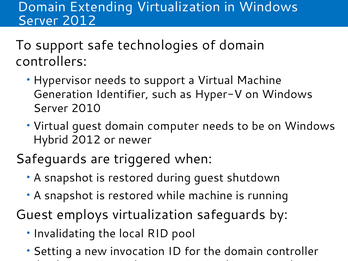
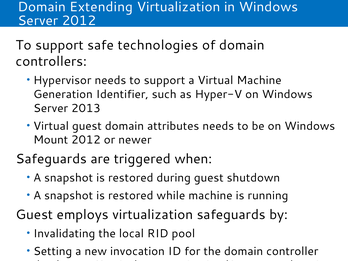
2010: 2010 -> 2013 (86, 108)
domain computer: computer -> attributes (173, 126)
Hybrid: Hybrid -> Mount (51, 140)
